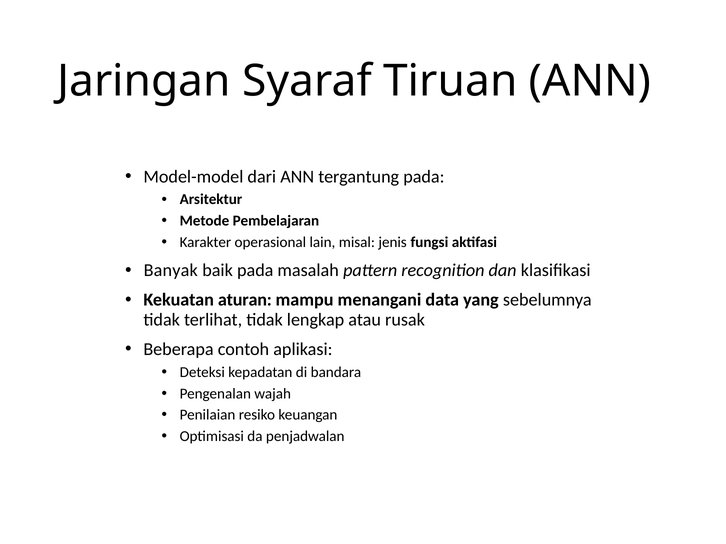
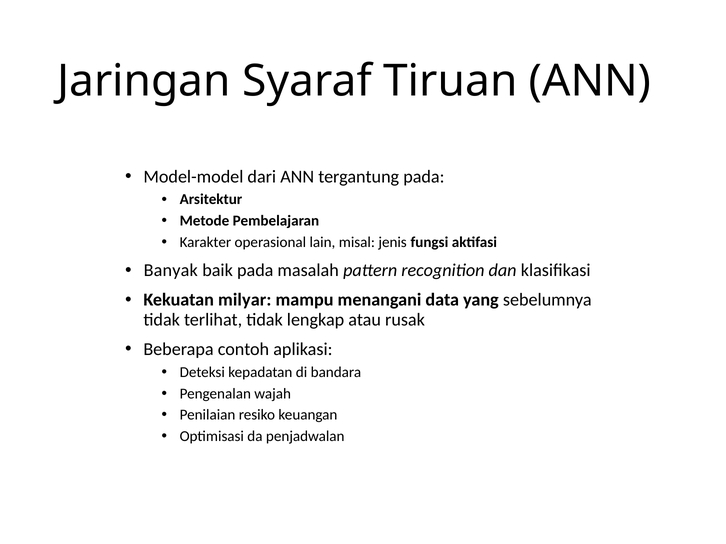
aturan: aturan -> milyar (245, 300)
